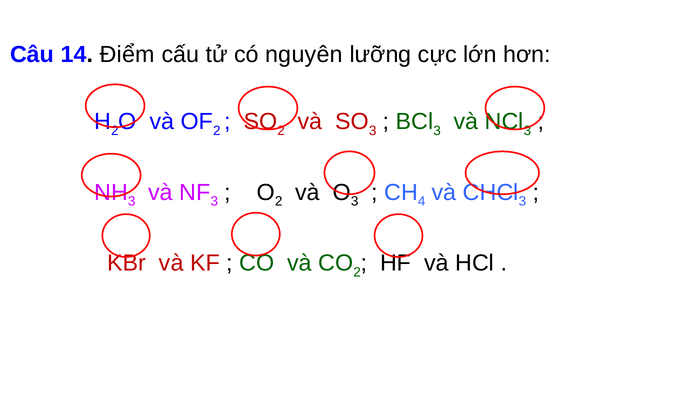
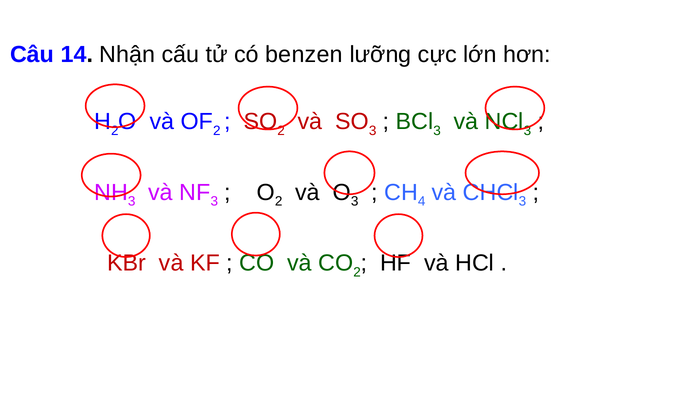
Điểm: Điểm -> Nhận (127, 55)
nguyên: nguyên -> benzen (304, 55)
